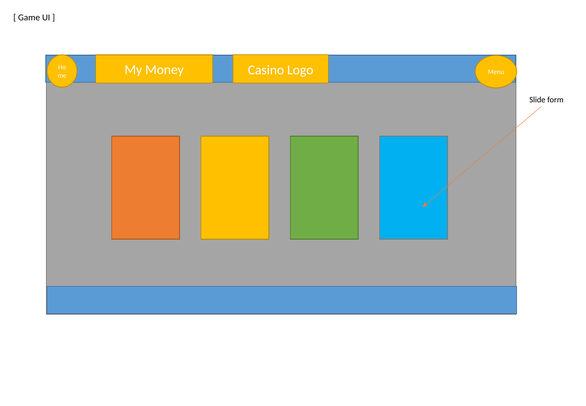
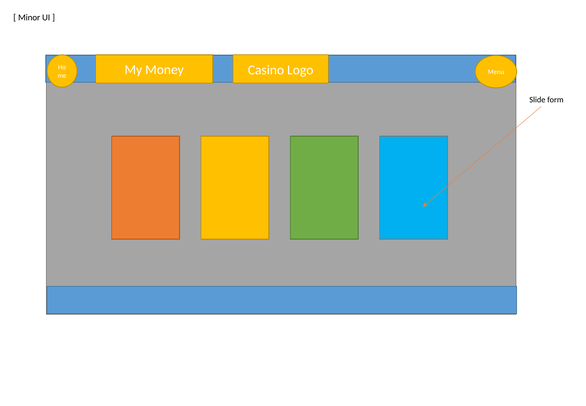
Game: Game -> Minor (29, 17)
